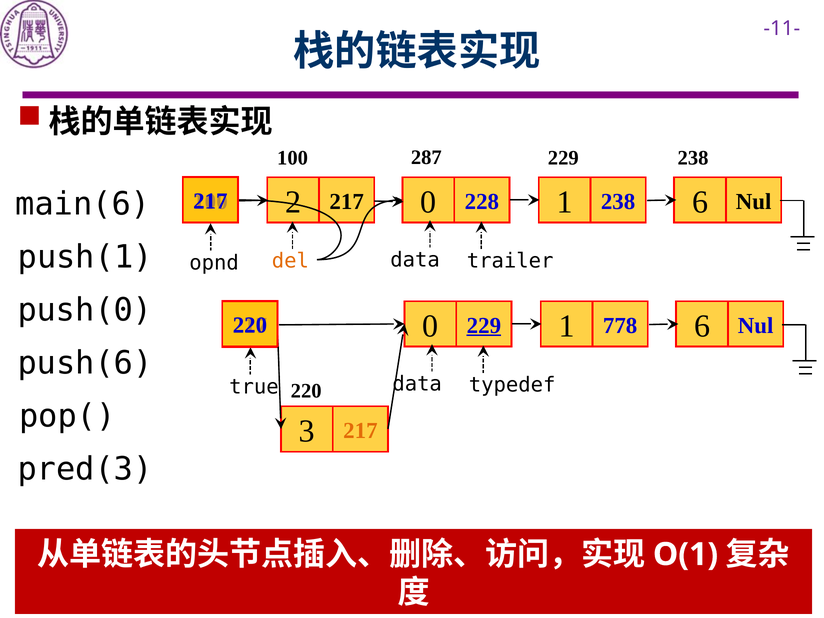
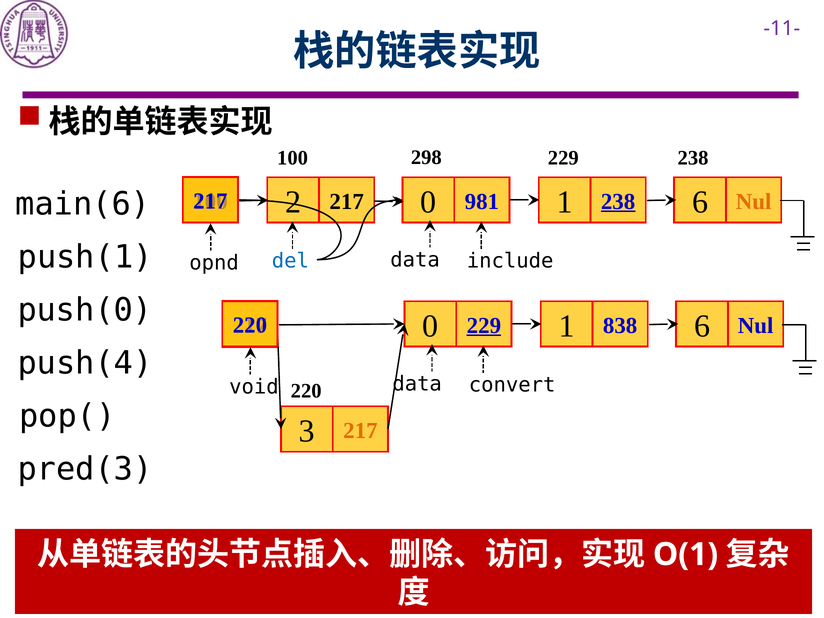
287: 287 -> 298 (426, 157)
228: 228 -> 981 (482, 201)
238 underline: none -> present (618, 201)
Nul colour: black -> orange (754, 201)
del colour: orange -> blue (290, 261)
trailer: trailer -> include (510, 261)
778: 778 -> 838 (620, 326)
push(6: push(6 -> push(4 (85, 363)
true: true -> void (254, 387)
typedef: typedef -> convert (512, 385)
